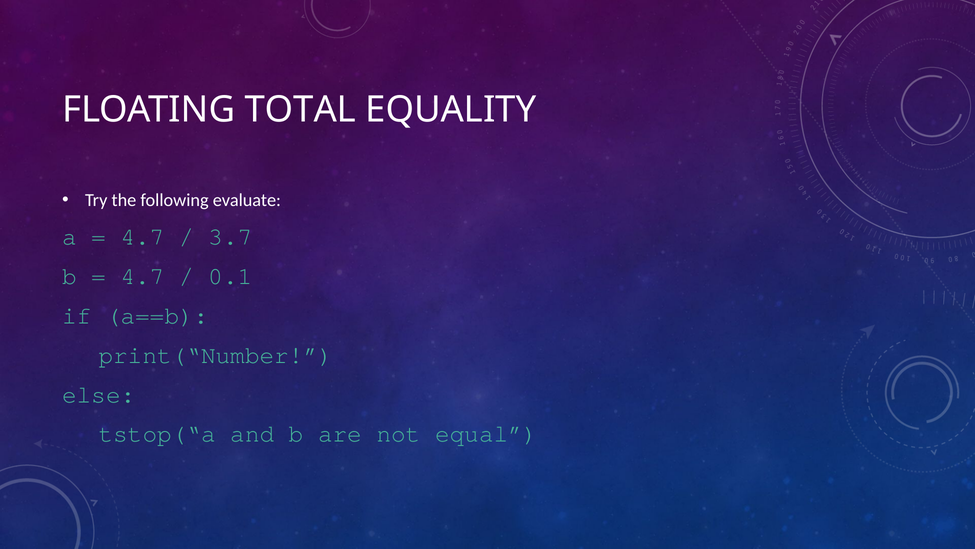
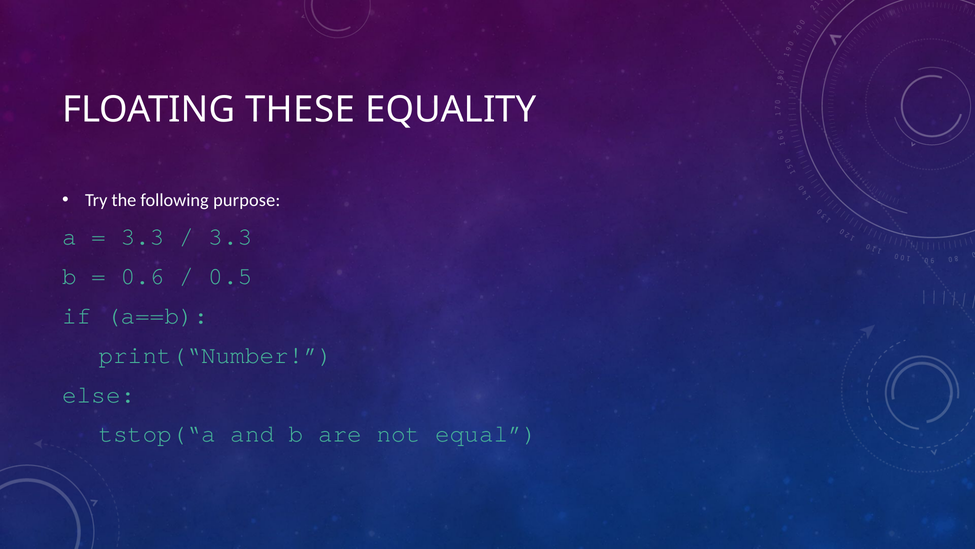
TOTAL: TOTAL -> THESE (300, 110)
evaluate: evaluate -> purpose (247, 200)
4.7: 4.7 -> 3.3 (143, 236)
3.7: 3.7 -> 3.3 (230, 236)
4.7: 4.7 -> 0.6 (143, 276)
0.1: 0.1 -> 0.5 (230, 276)
